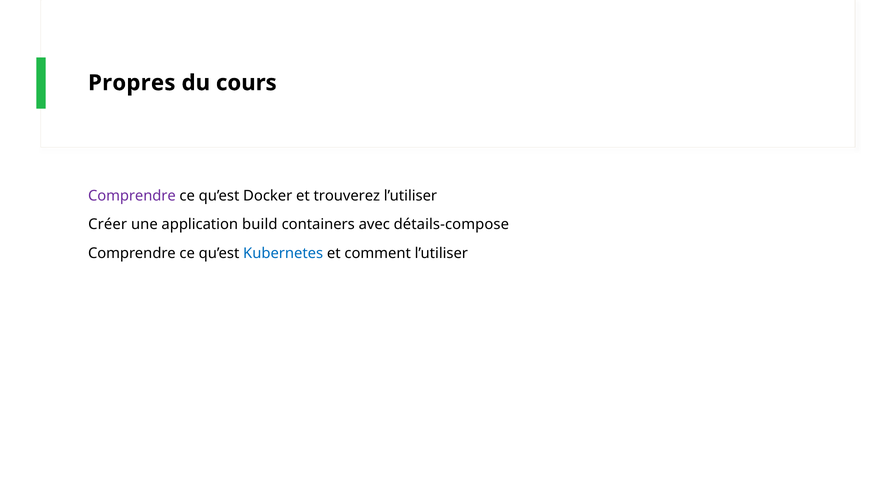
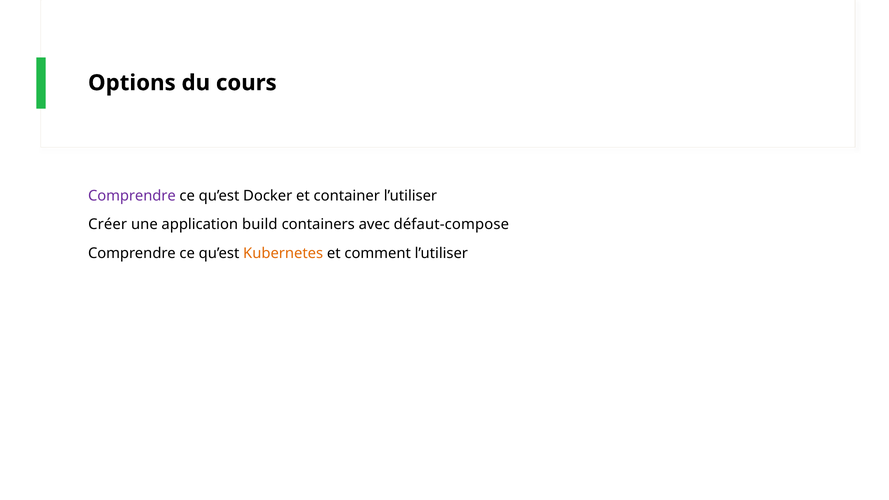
Propres: Propres -> Options (132, 83)
trouverez: trouverez -> container (347, 196)
détails-compose: détails-compose -> défaut-compose (451, 224)
Kubernetes colour: blue -> orange (283, 253)
